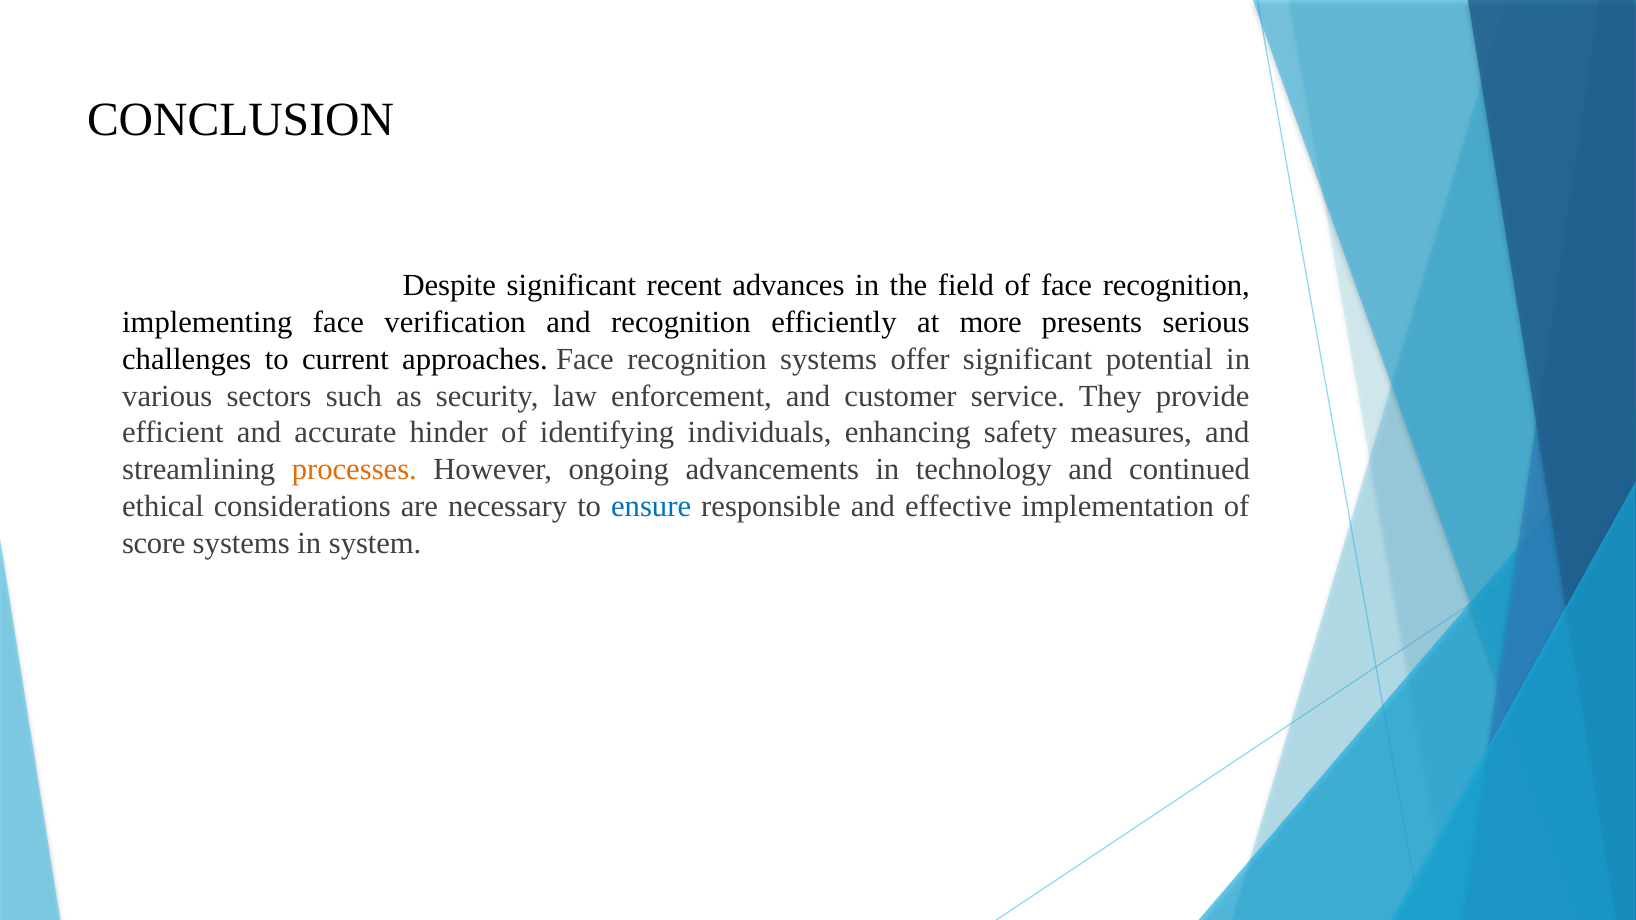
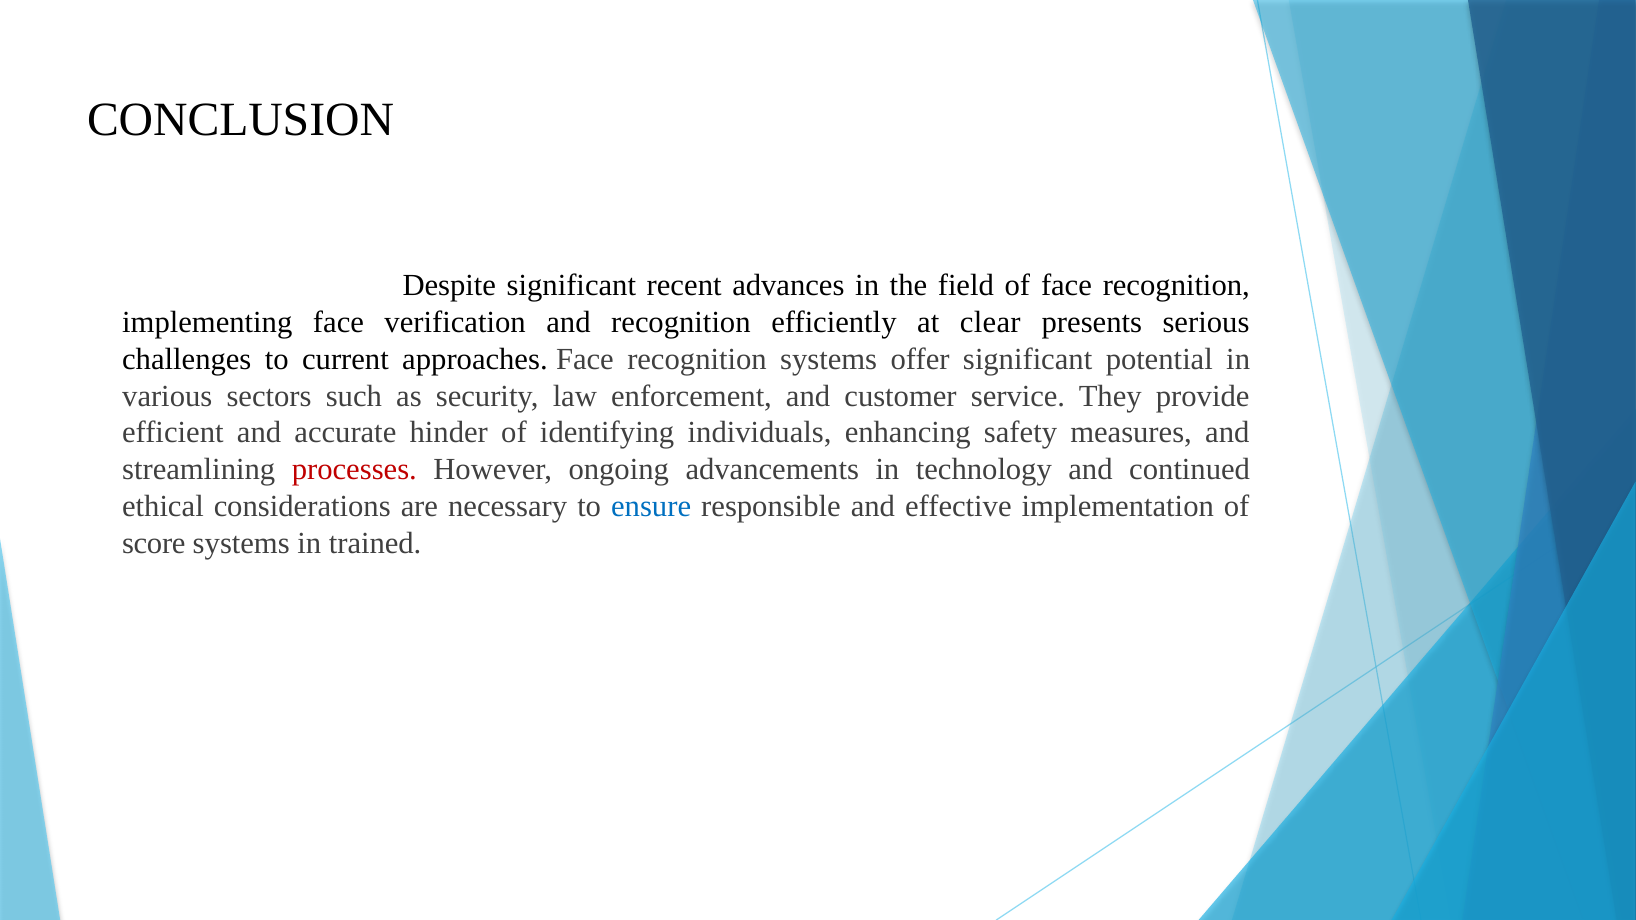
more: more -> clear (990, 323)
processes colour: orange -> red (354, 470)
system: system -> trained (375, 543)
